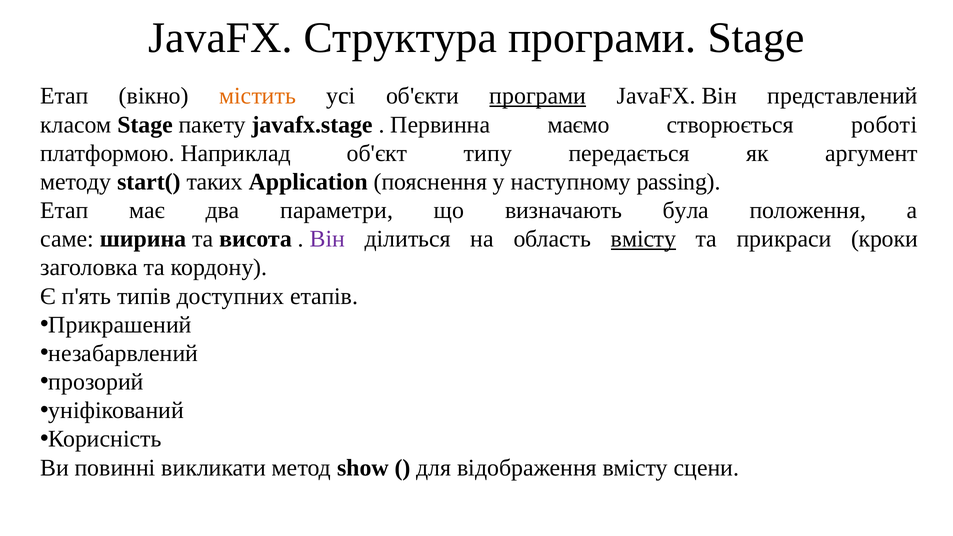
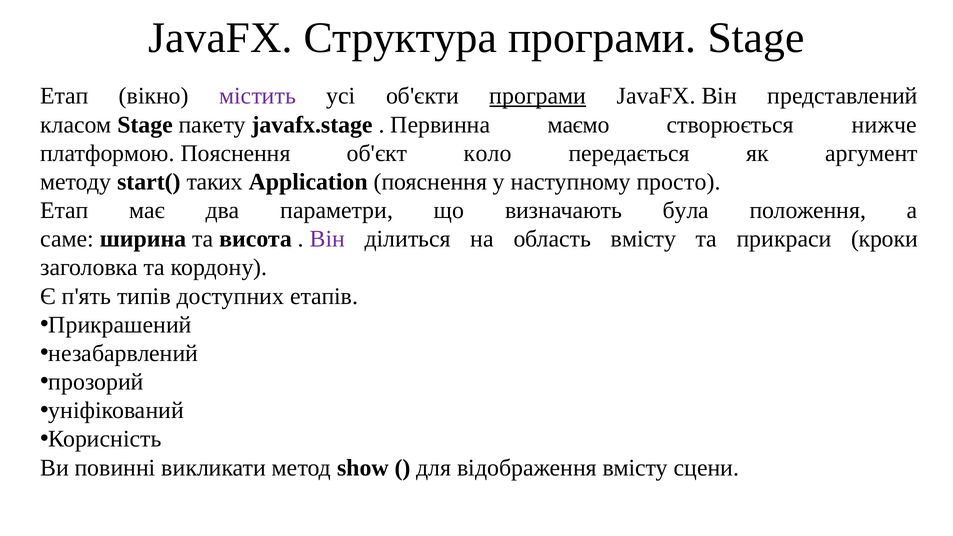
містить colour: orange -> purple (258, 96)
роботі: роботі -> нижче (884, 125)
платформою Наприклад: Наприклад -> Пояснення (236, 153)
типу: типу -> коло (488, 153)
passing: passing -> просто (679, 182)
вмісту underline: present -> none (644, 239)
